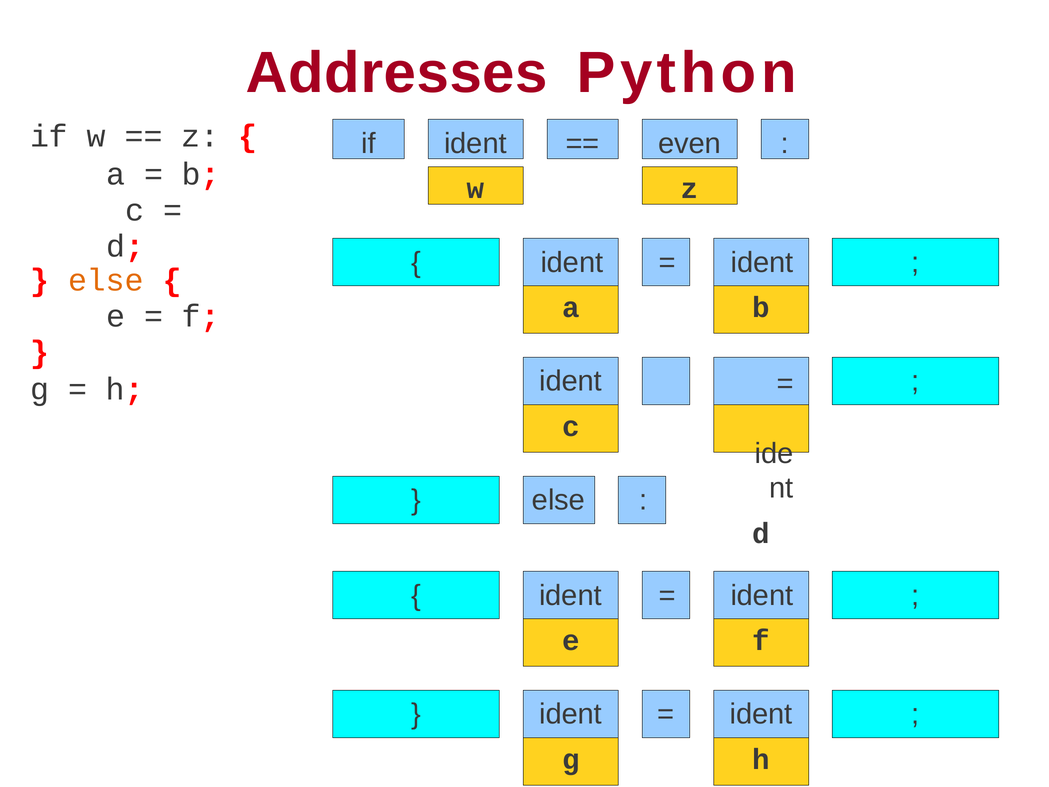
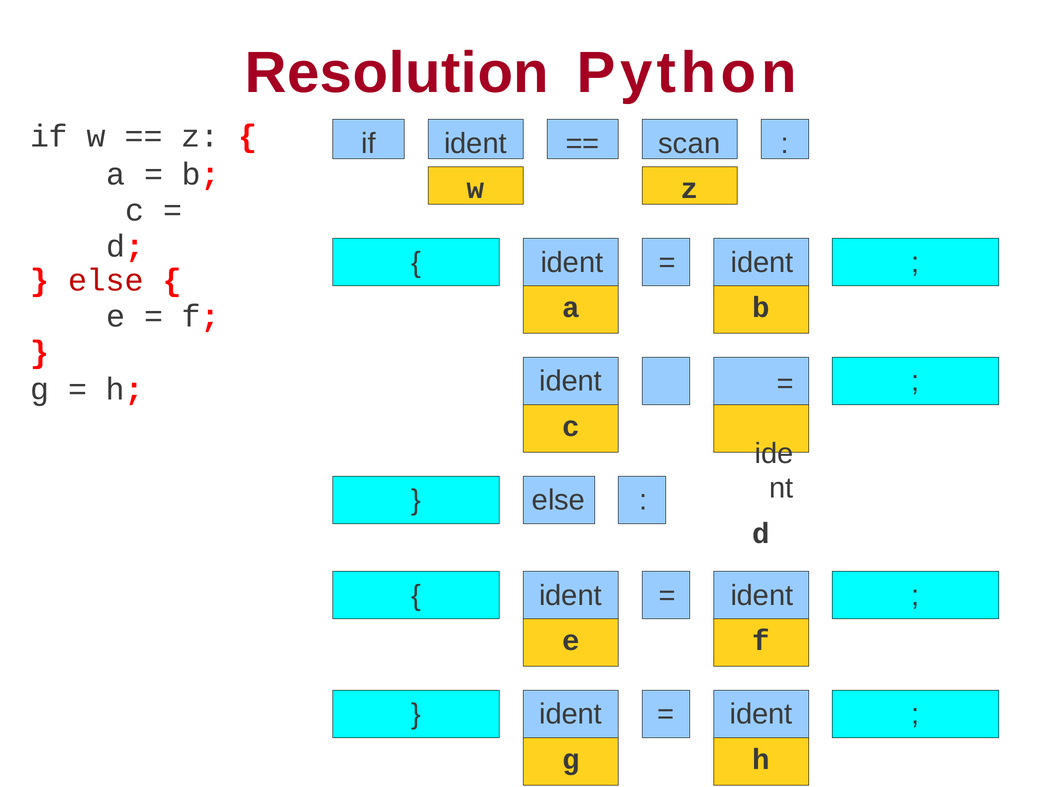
Addresses: Addresses -> Resolution (397, 73)
even: even -> scan (689, 143)
else colour: orange -> red (106, 280)
